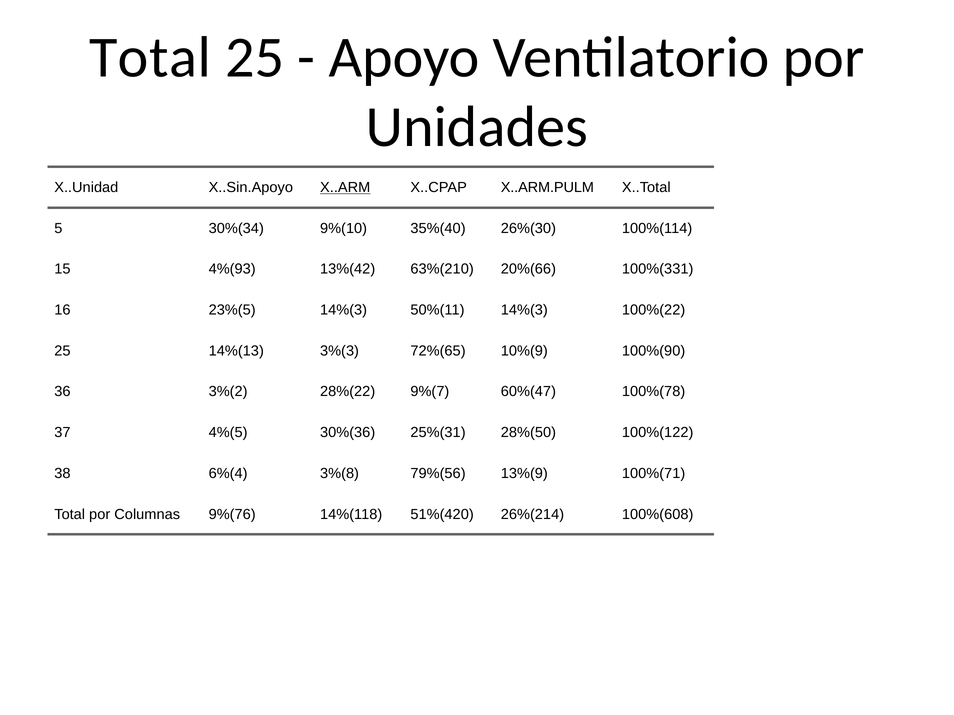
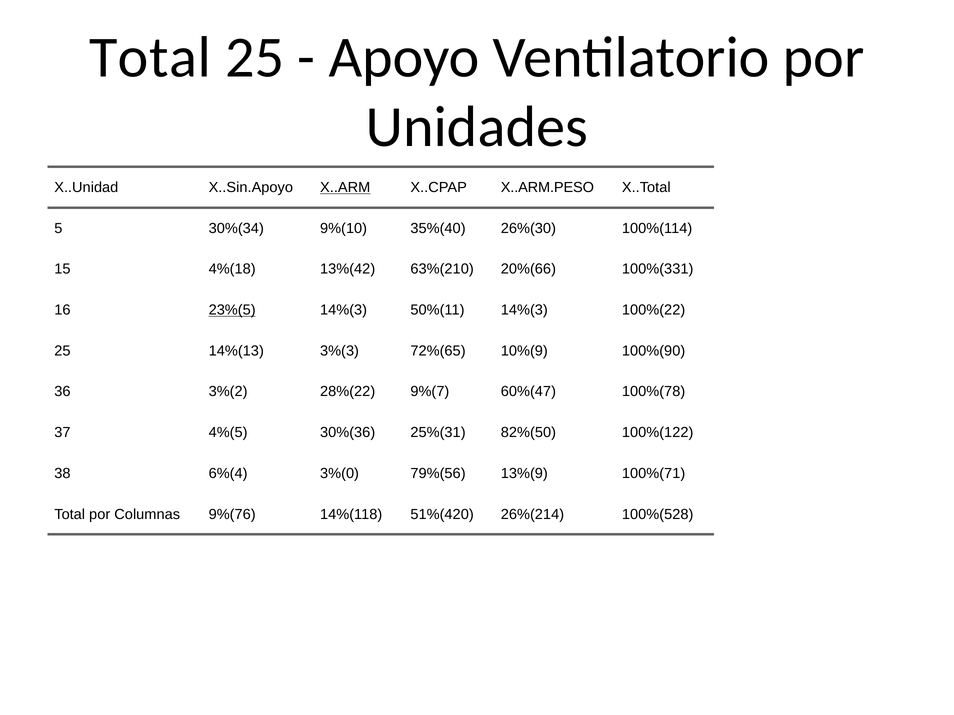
X..ARM.PULM: X..ARM.PULM -> X..ARM.PESO (547, 188)
4%(93: 4%(93 -> 4%(18 (232, 269)
23%(5 underline: none -> present (232, 310)
28%(50: 28%(50 -> 82%(50 (528, 433)
3%(8: 3%(8 -> 3%(0 (340, 474)
100%(608: 100%(608 -> 100%(528 (658, 515)
